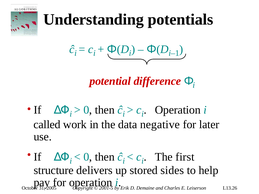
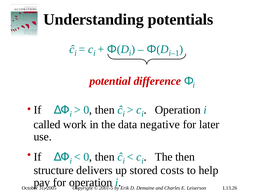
The first: first -> then (185, 157)
sides: sides -> costs (172, 170)
